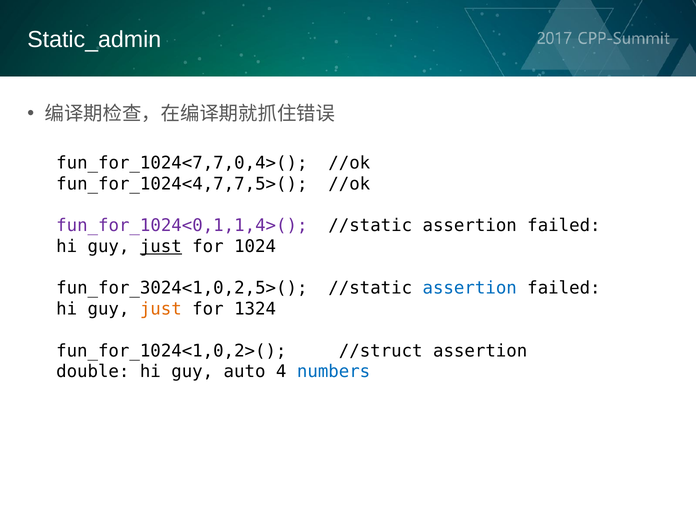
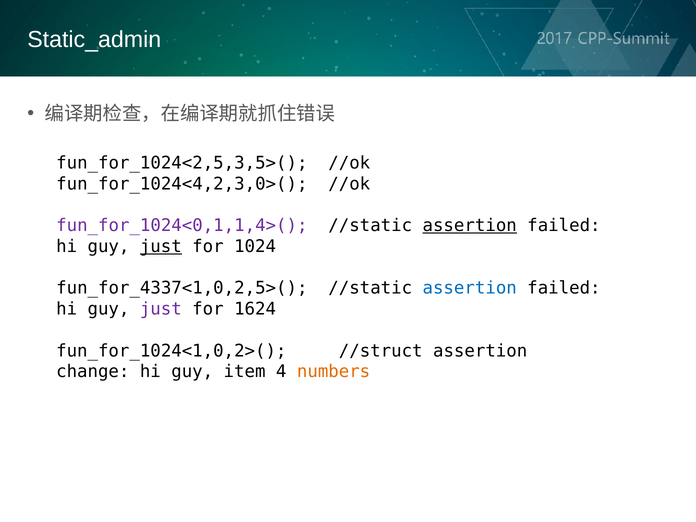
fun_for_1024<7,7,0,4>(: fun_for_1024<7,7,0,4>( -> fun_for_1024<2,5,3,5>( (182, 163)
fun_for_1024<4,7,7,5>(: fun_for_1024<4,7,7,5>( -> fun_for_1024<4,2,3,0>( (182, 184)
assertion underline: none -> present (470, 226)
fun_for_3024<1,0,2,5>(: fun_for_3024<1,0,2,5>( -> fun_for_4337<1,0,2,5>( (182, 288)
just colour: orange -> purple (161, 309)
1324: 1324 -> 1624 (255, 309)
double: double -> change (93, 372)
auto: auto -> item (245, 372)
numbers colour: blue -> orange (334, 372)
